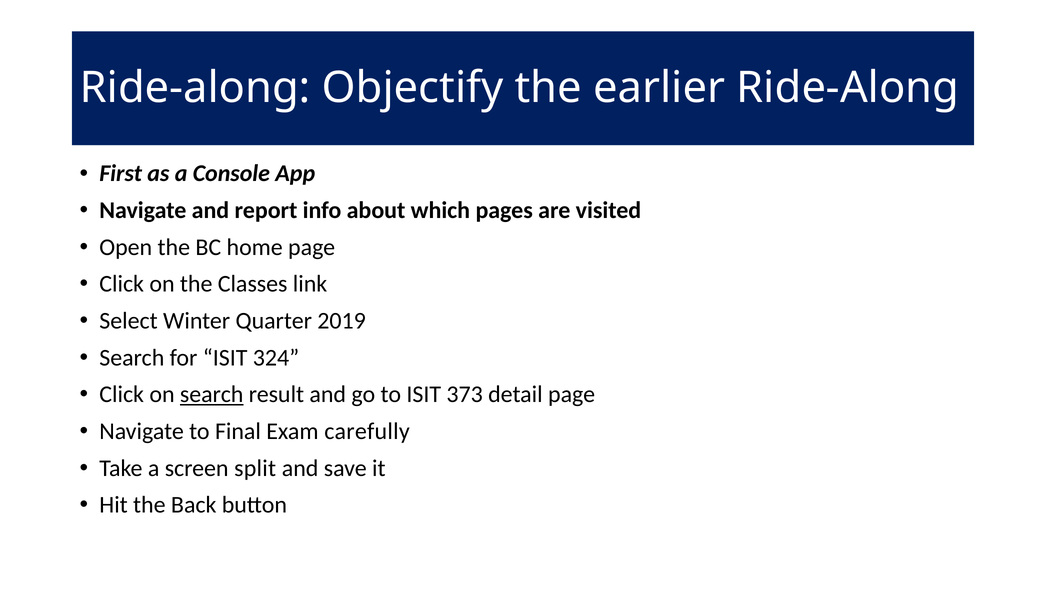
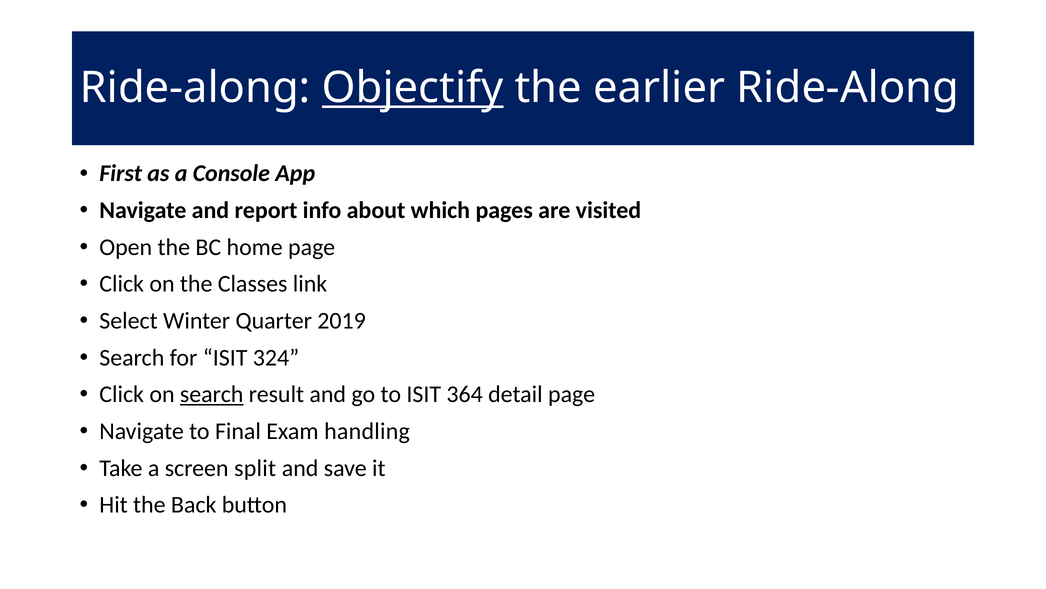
Objectify underline: none -> present (413, 88)
373: 373 -> 364 (465, 394)
carefully: carefully -> handling (367, 431)
